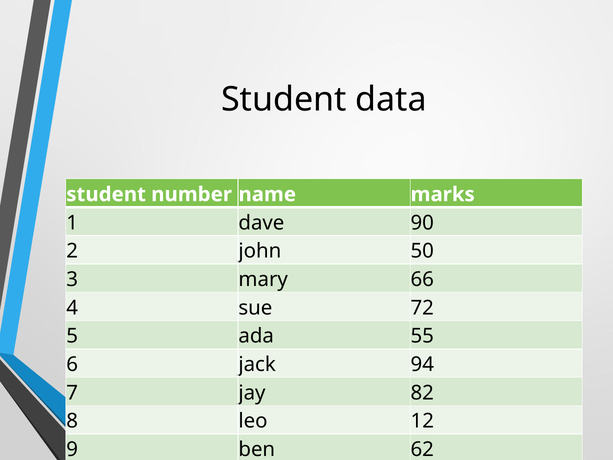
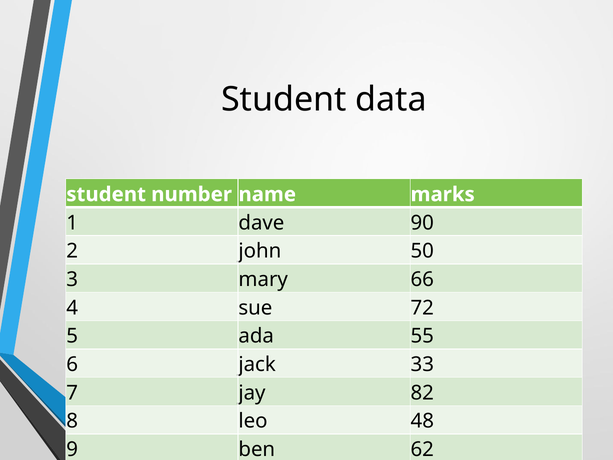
94: 94 -> 33 (422, 364)
12: 12 -> 48 (422, 421)
